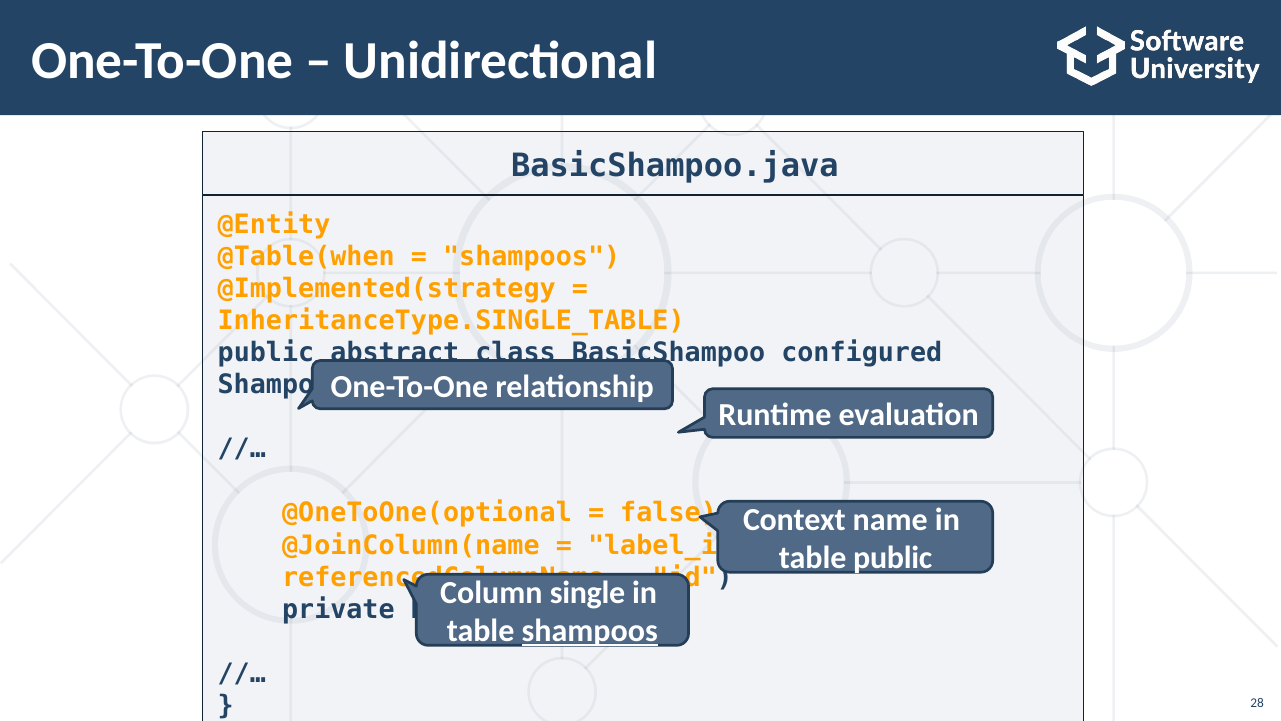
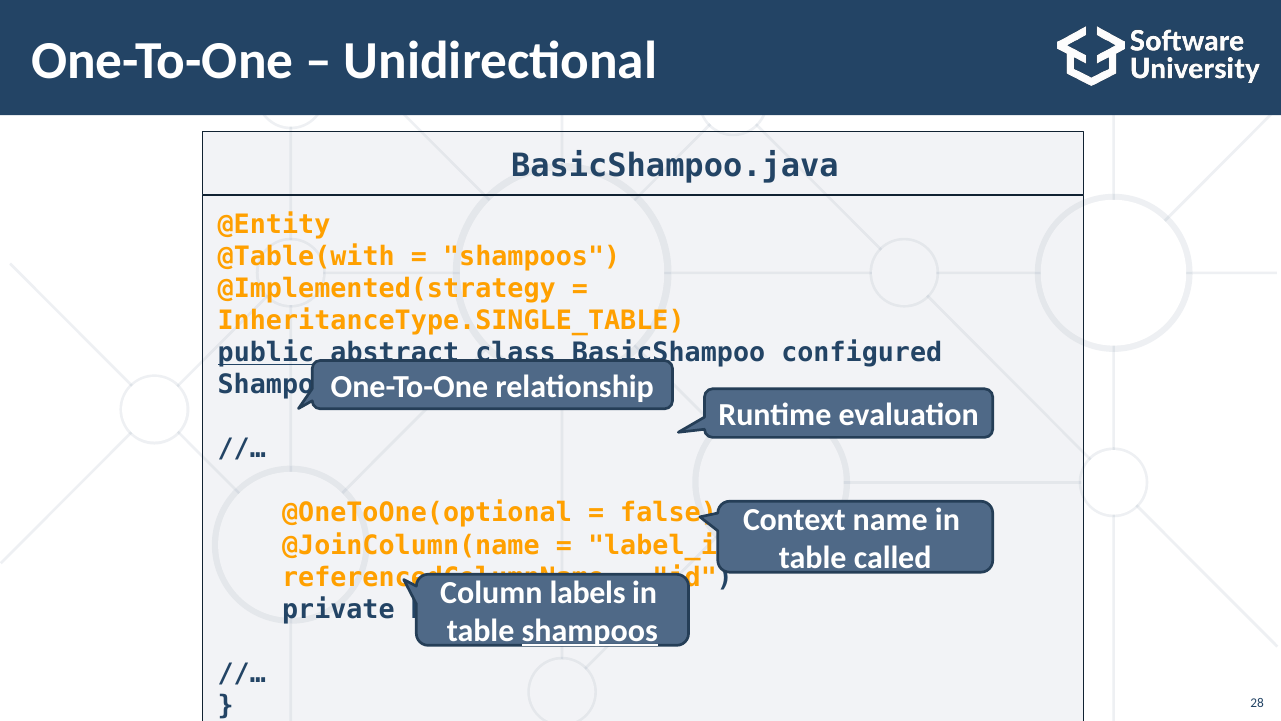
@Table(when: @Table(when -> @Table(with (306, 257)
public underline: none -> present (266, 353)
table public: public -> called (893, 558)
single: single -> labels (588, 592)
